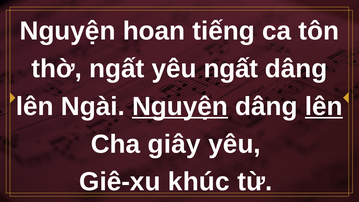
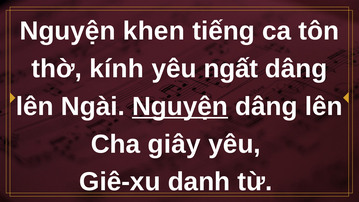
hoan: hoan -> khen (154, 31)
thờ ngất: ngất -> kính (117, 69)
lên underline: present -> none (324, 106)
khúc: khúc -> danh (199, 182)
